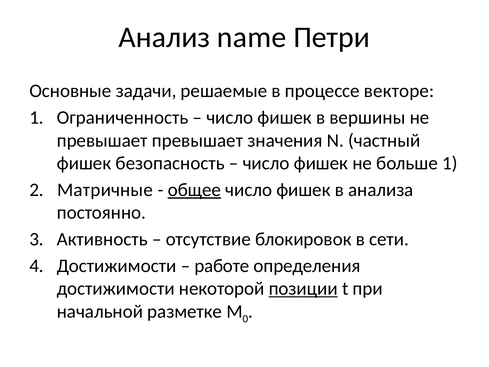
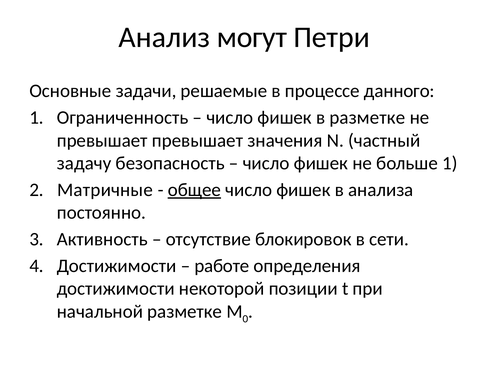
name: name -> могут (252, 37)
векторе: векторе -> данного (399, 91)
в вершины: вершины -> разметке (367, 118)
фишек: фишек -> задачу (84, 163)
позиции underline: present -> none (303, 288)
